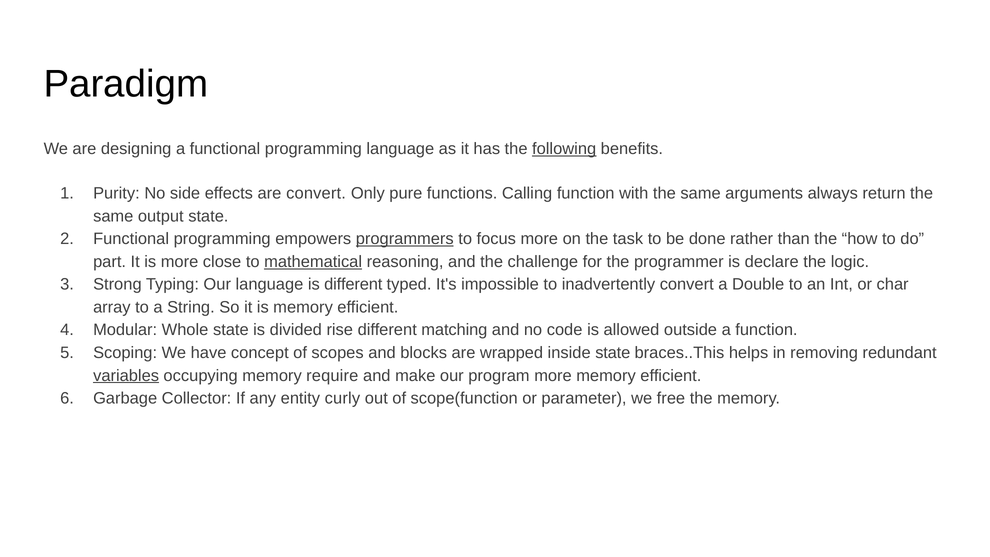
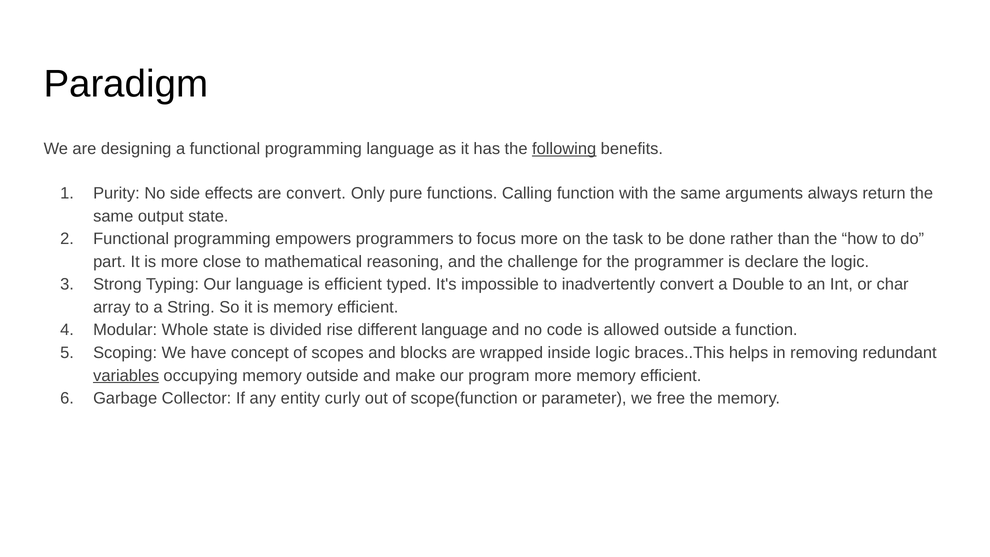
programmers underline: present -> none (405, 239)
mathematical underline: present -> none (313, 262)
is different: different -> efficient (353, 284)
different matching: matching -> language (454, 330)
inside state: state -> logic (613, 353)
memory require: require -> outside (332, 376)
